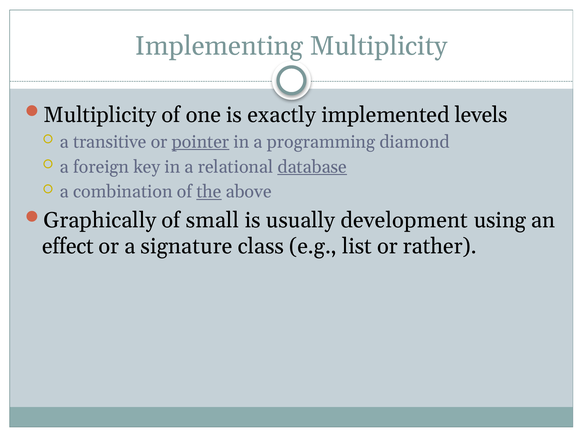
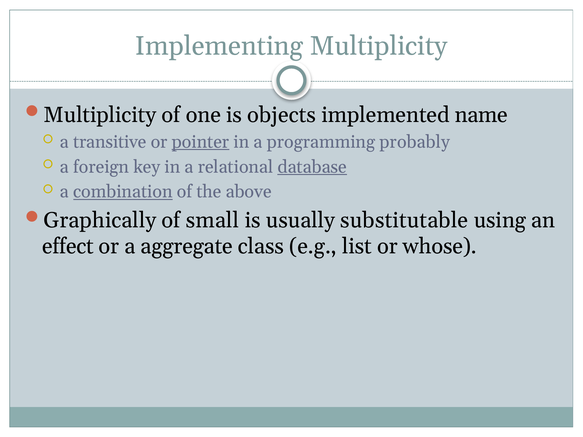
exactly: exactly -> objects (282, 115)
levels: levels -> name (481, 115)
diamond: diamond -> probably (415, 142)
combination underline: none -> present (123, 192)
the underline: present -> none (209, 192)
development: development -> substitutable (404, 220)
signature: signature -> aggregate (187, 247)
rather: rather -> whose (440, 247)
